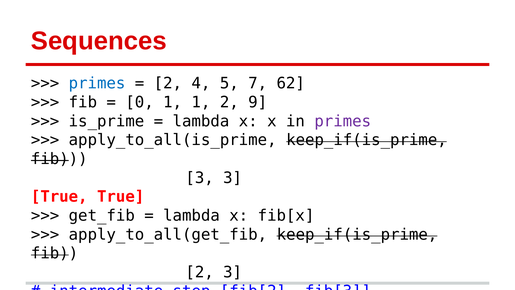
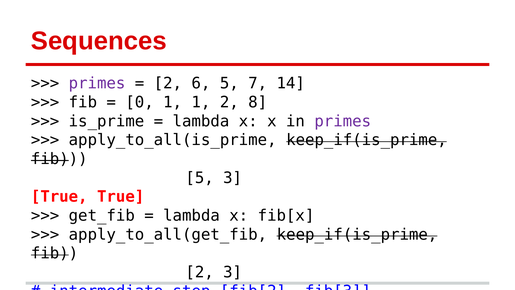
primes colour: blue -> purple (97, 83)
4: 4 -> 6 (201, 83)
62: 62 -> 14 (291, 83)
9: 9 -> 8 (258, 102)
3: 3 -> 5 (200, 178)
